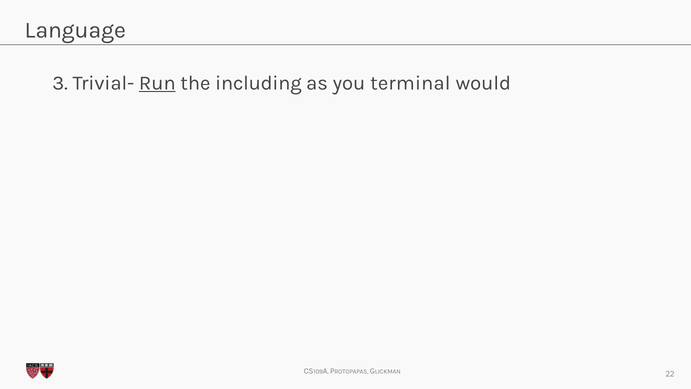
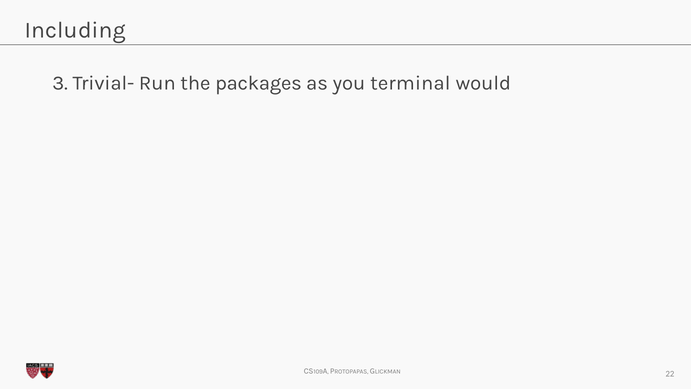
Language: Language -> Including (75, 30)
Run underline: present -> none (157, 83)
including: including -> packages (258, 83)
